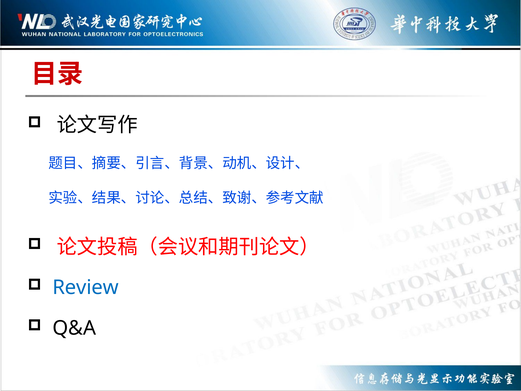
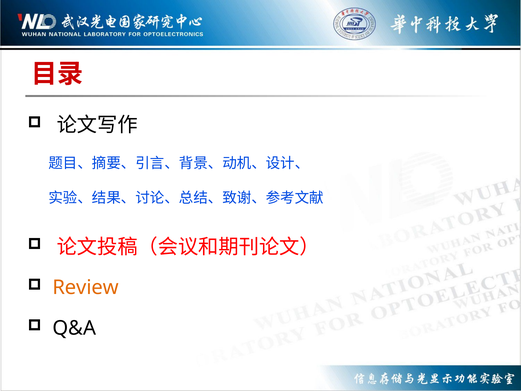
Review colour: blue -> orange (86, 287)
